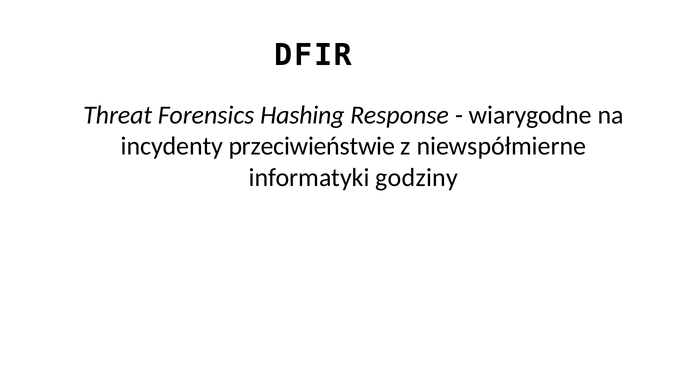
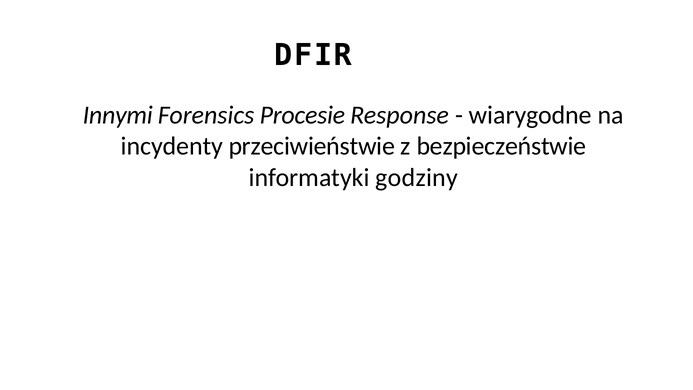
Threat: Threat -> Innymi (118, 115)
Hashing: Hashing -> Procesie (302, 115)
niewspółmierne: niewspółmierne -> bezpieczeństwie (501, 146)
